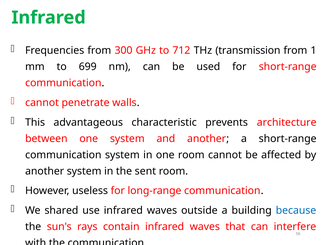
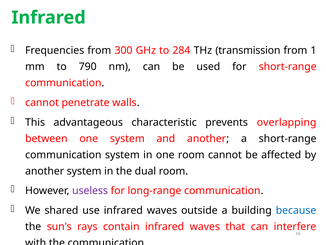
712: 712 -> 284 (181, 50)
699: 699 -> 790 (88, 67)
architecture: architecture -> overlapping (287, 122)
sent: sent -> dual (145, 171)
useless colour: black -> purple (90, 190)
